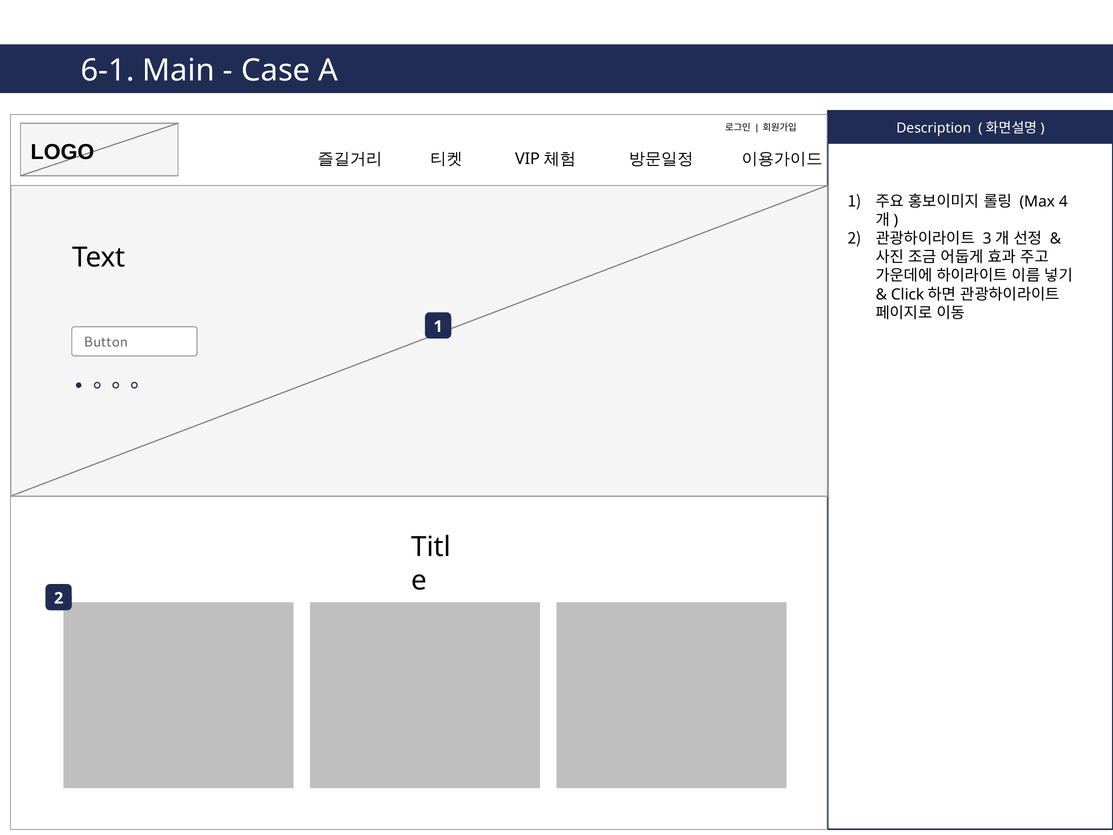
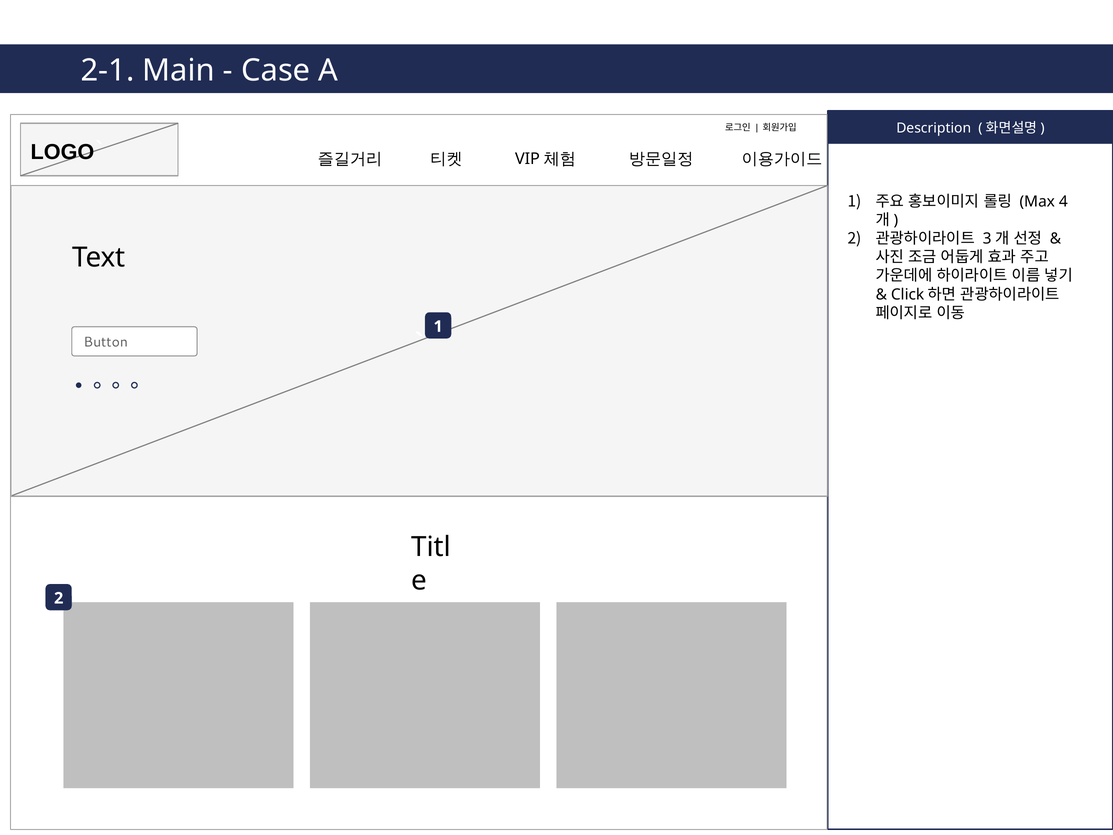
6-1: 6-1 -> 2-1 (108, 71)
